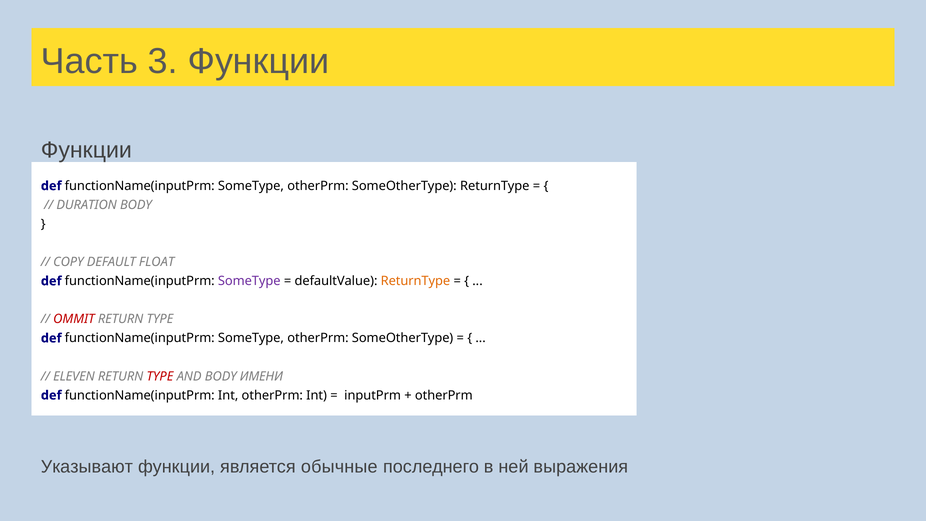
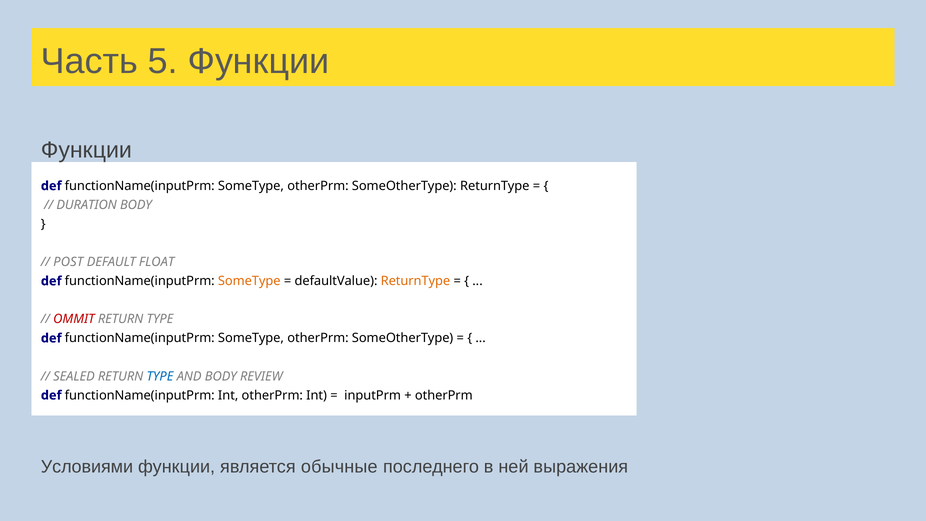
3: 3 -> 5 (163, 61)
COPY: COPY -> POST (68, 262)
SomeType colour: purple -> orange (249, 281)
ELEVEN: ELEVEN -> SEALED (74, 376)
TYPE colour: red -> blue (160, 376)
ИМЕНИ: ИМЕНИ -> REVIEW (261, 376)
Указывают: Указывают -> Условиями (87, 467)
